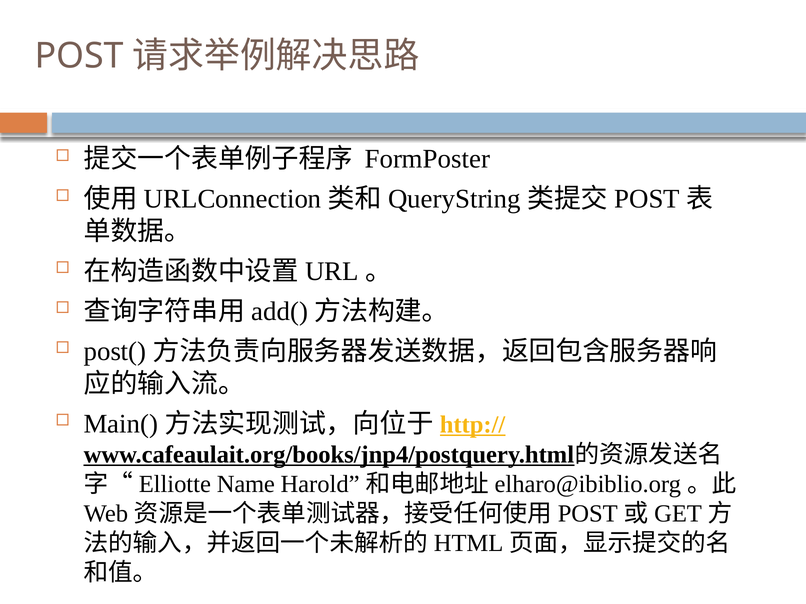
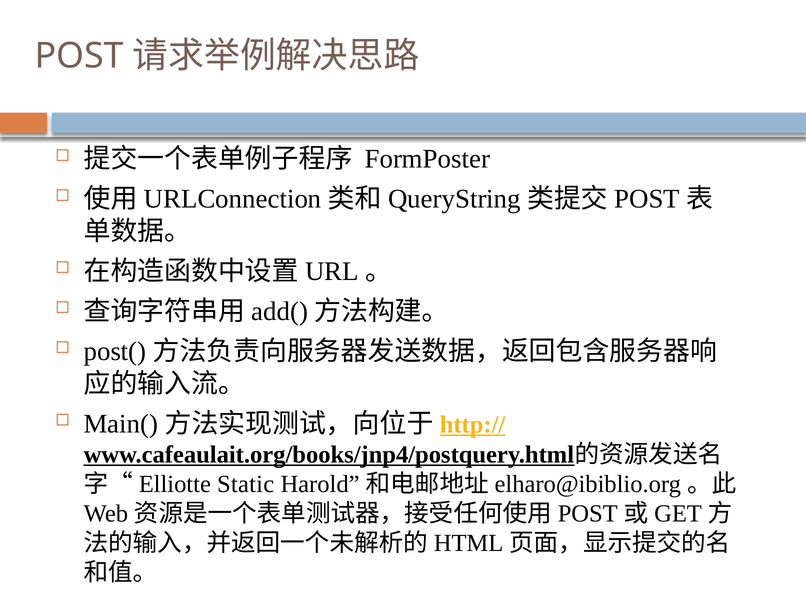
Name: Name -> Static (246, 484)
